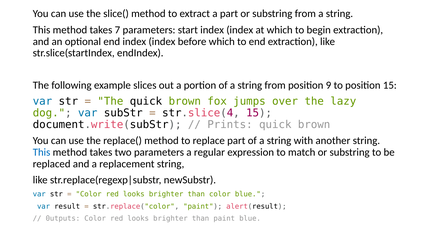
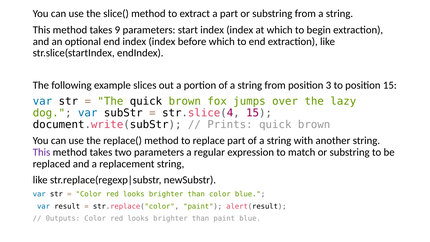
7: 7 -> 9 (117, 30)
9: 9 -> 3 (329, 85)
This colour: blue -> purple (42, 152)
